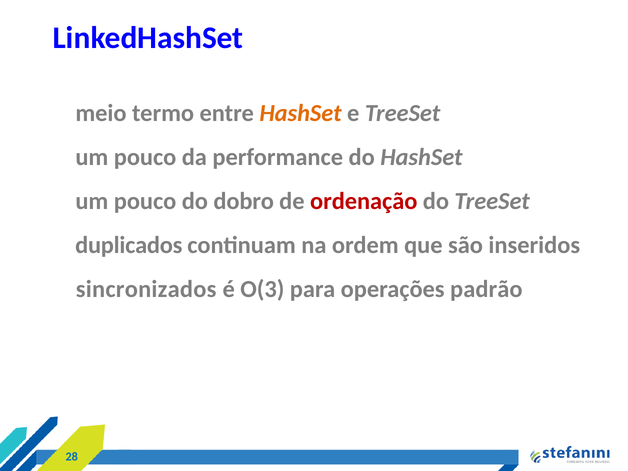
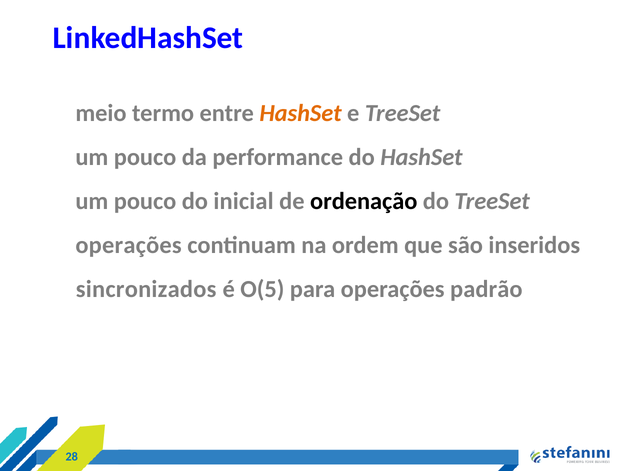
dobro: dobro -> inicial (244, 201)
ordenação colour: red -> black (364, 201)
duplicados: duplicados -> operações (129, 245)
O(3: O(3 -> O(5 (262, 289)
